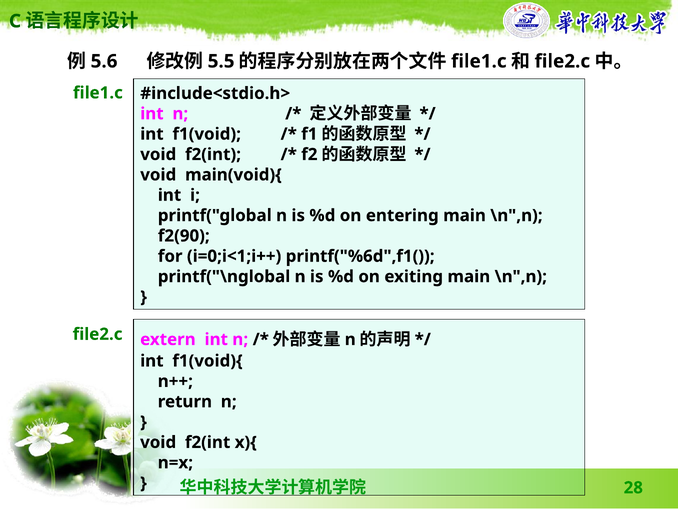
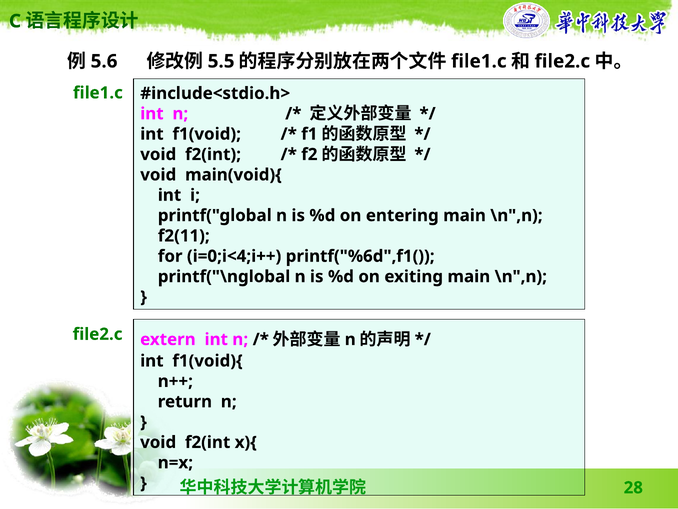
f2(90: f2(90 -> f2(11 (184, 236)
i=0;i<1;i++: i=0;i<1;i++ -> i=0;i<4;i++ (234, 256)
